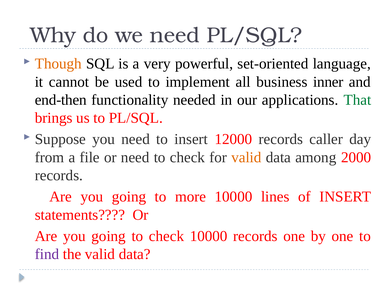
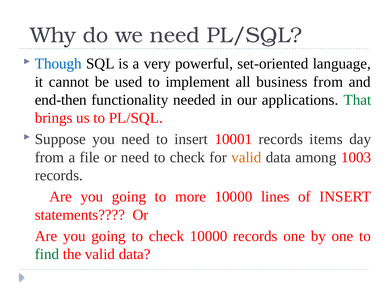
Though colour: orange -> blue (58, 64)
business inner: inner -> from (328, 82)
12000: 12000 -> 10001 (233, 139)
caller: caller -> items (326, 139)
2000: 2000 -> 1003 (356, 157)
find colour: purple -> green (47, 254)
